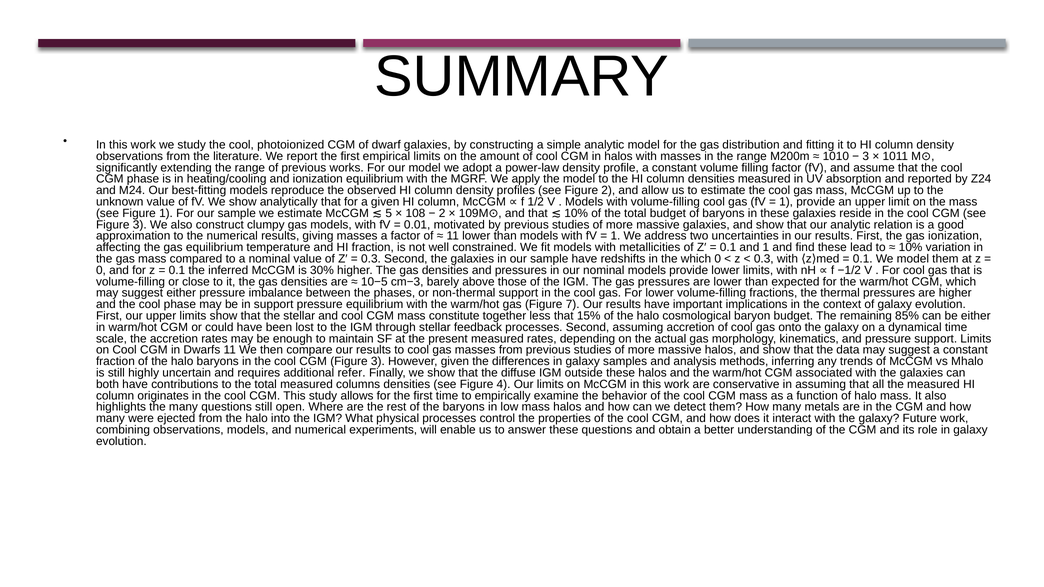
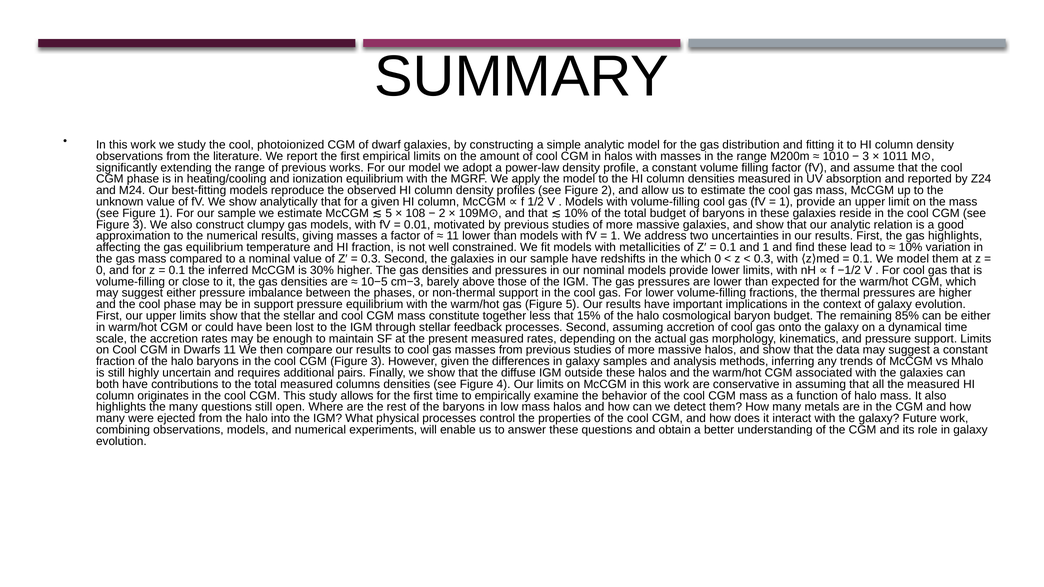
gas ionization: ionization -> highlights (955, 236)
Figure 7: 7 -> 5 (573, 305)
refer: refer -> pairs (352, 373)
